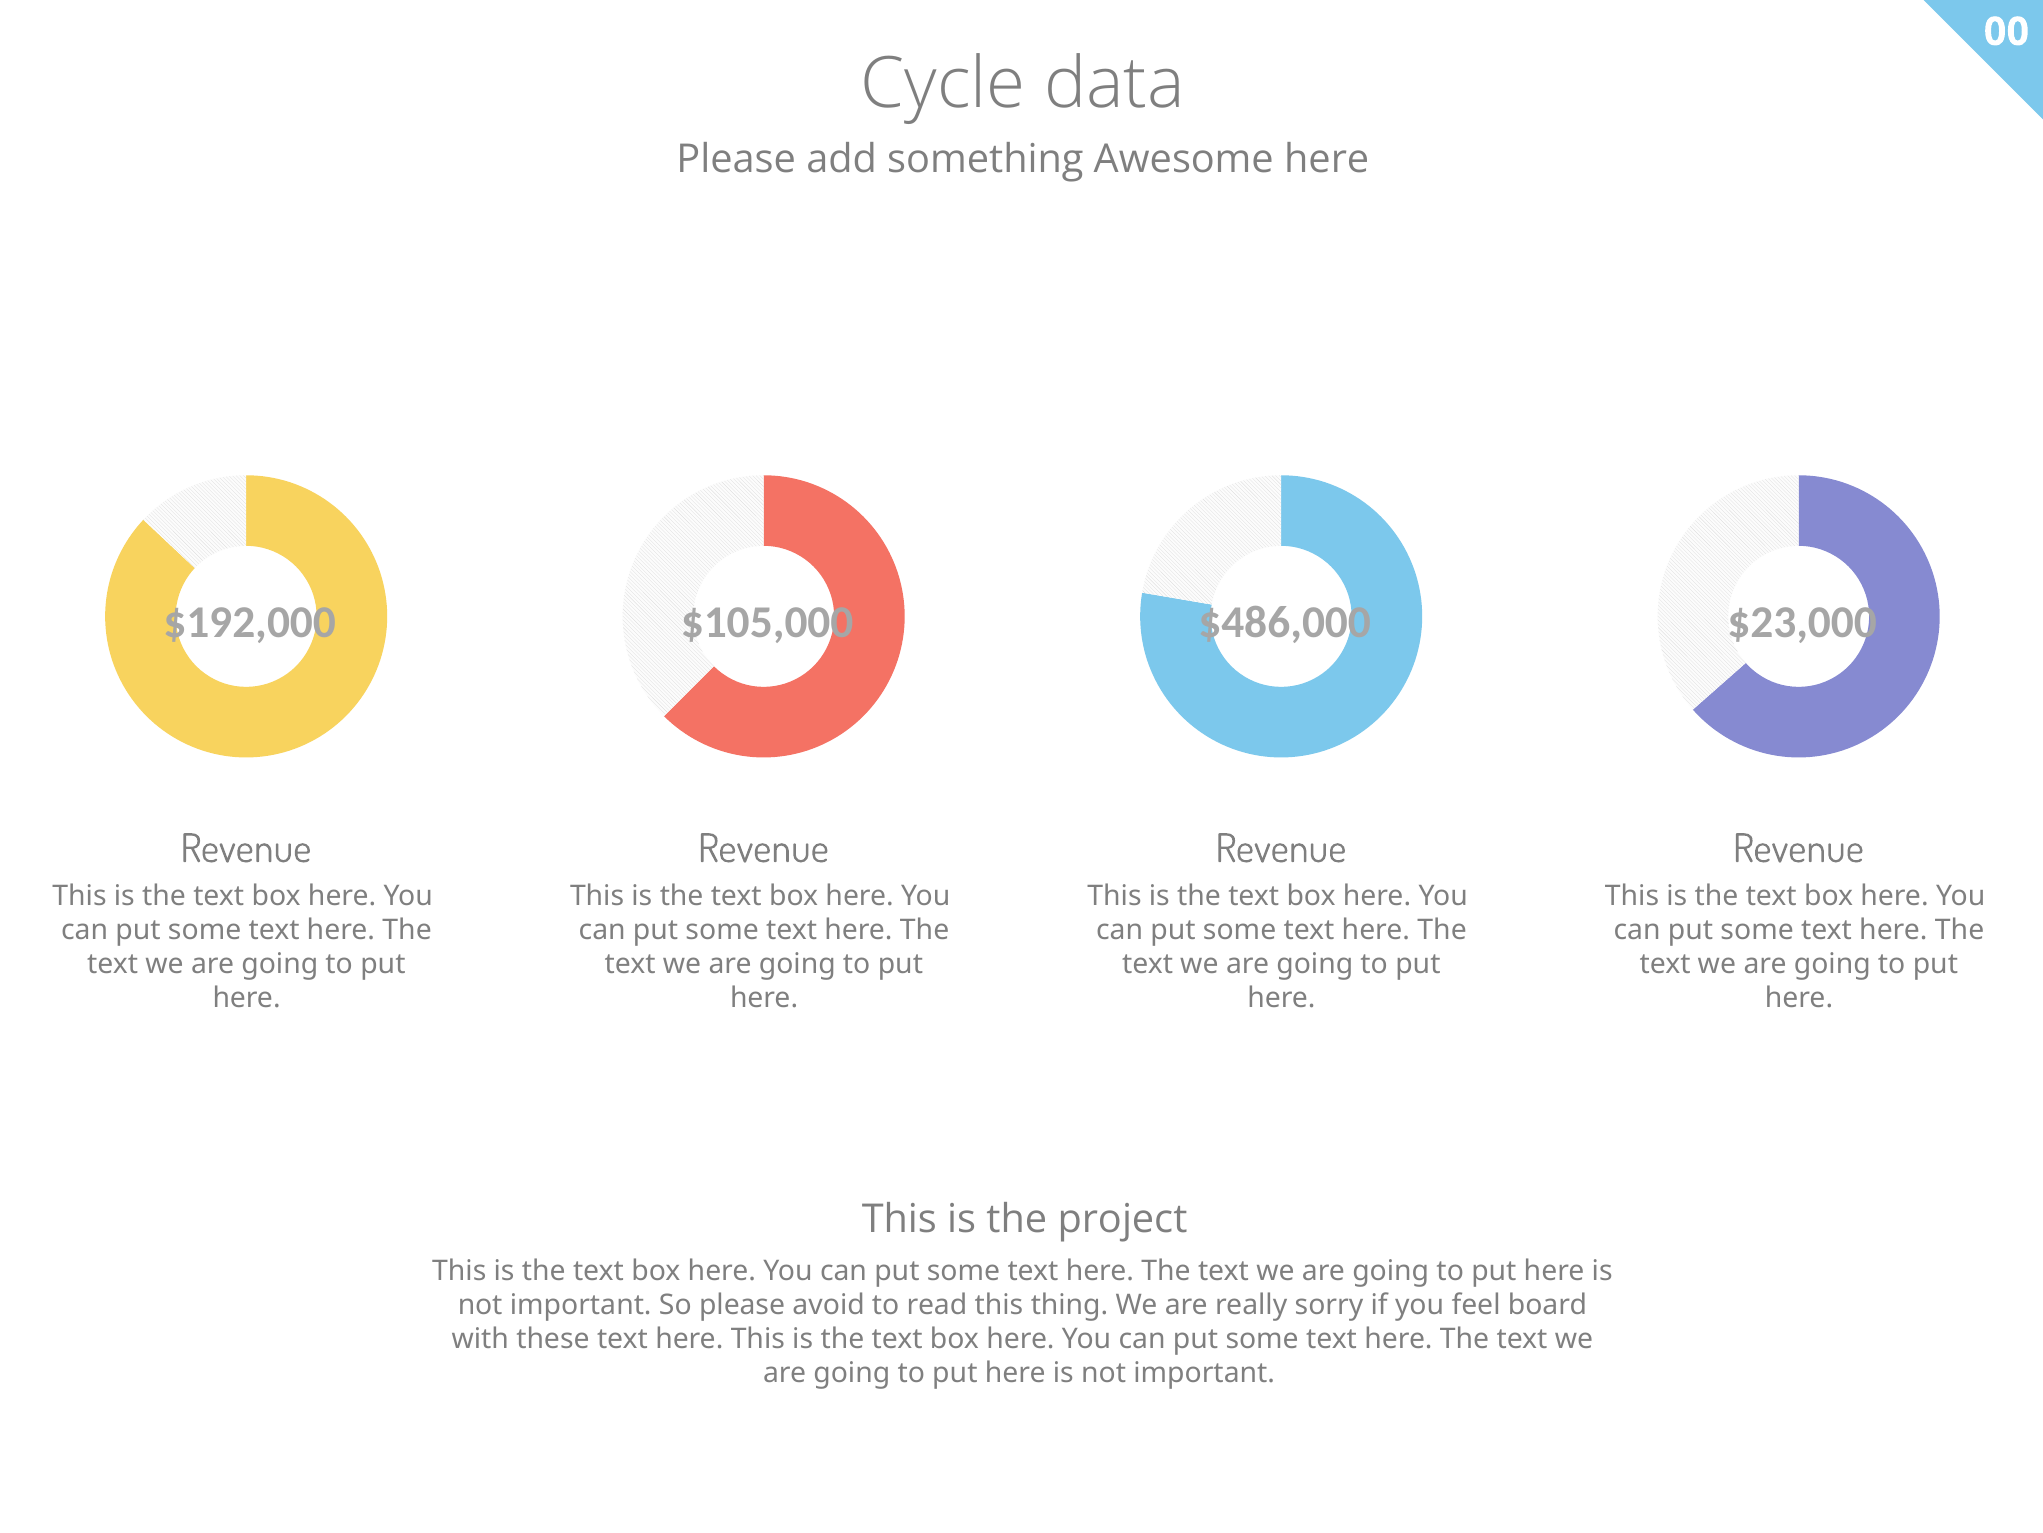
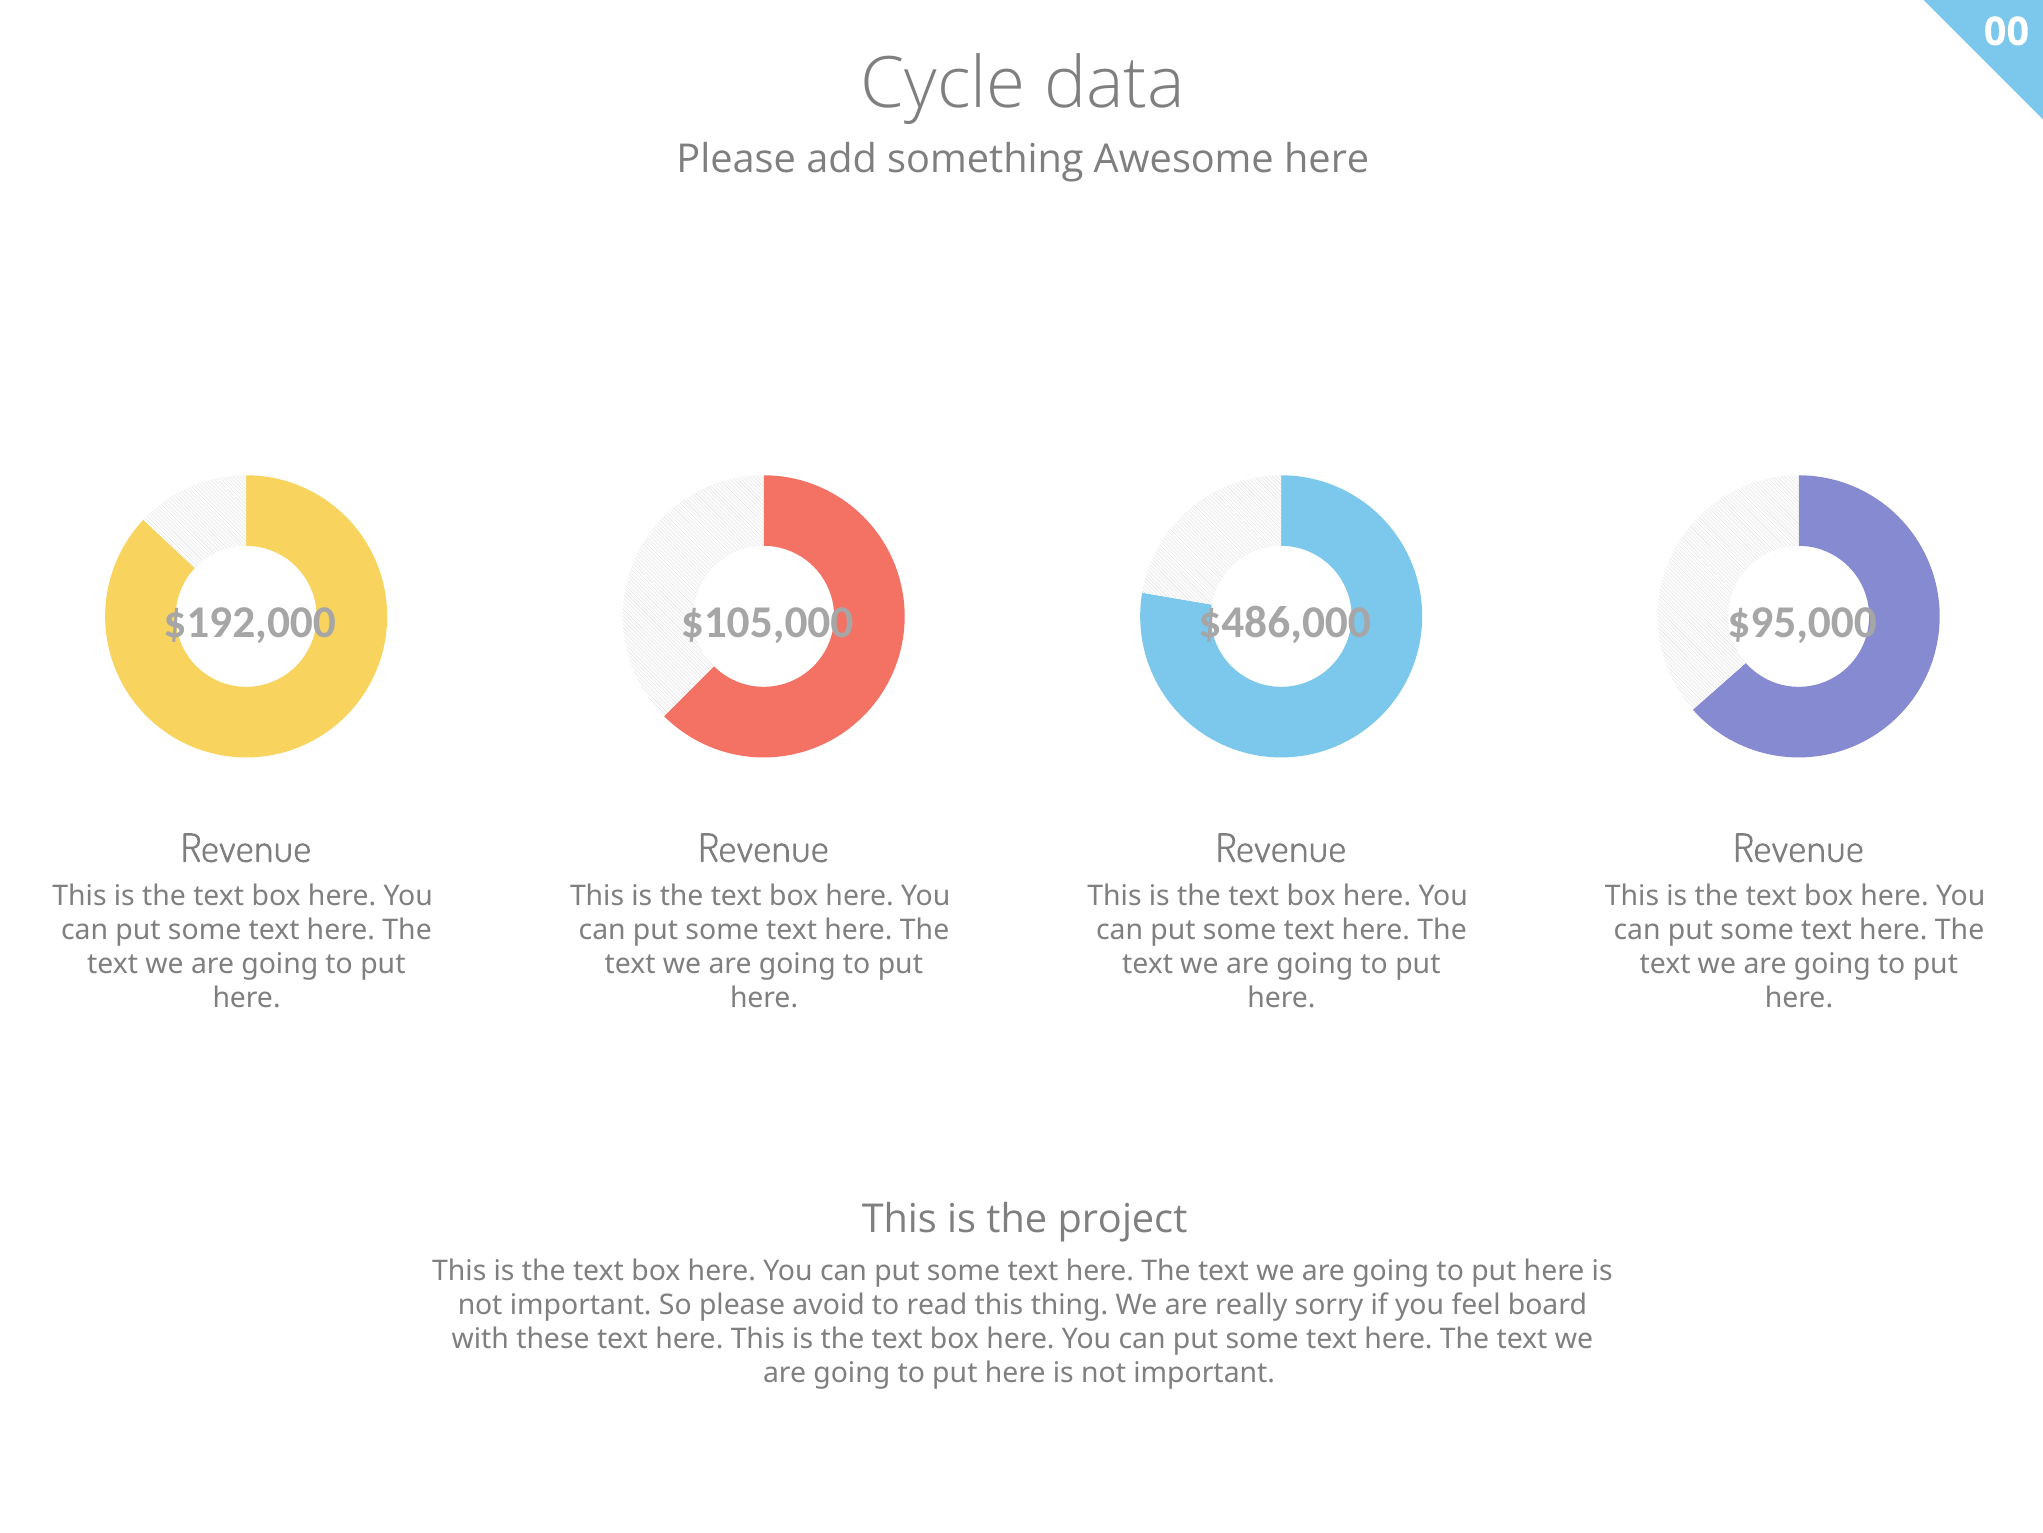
$23,000: $23,000 -> $95,000 (1802, 622)
